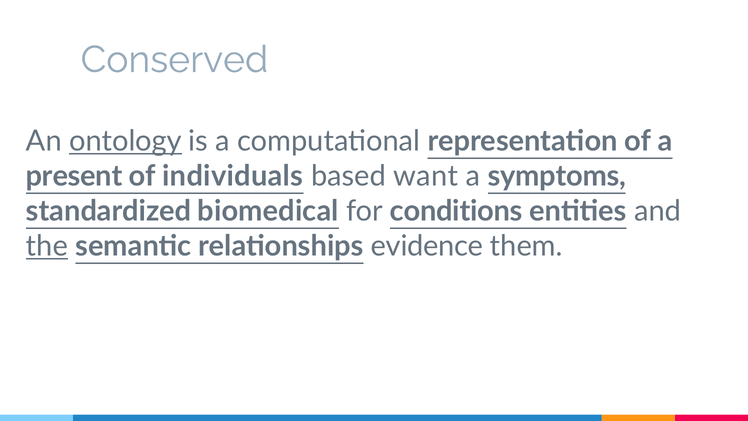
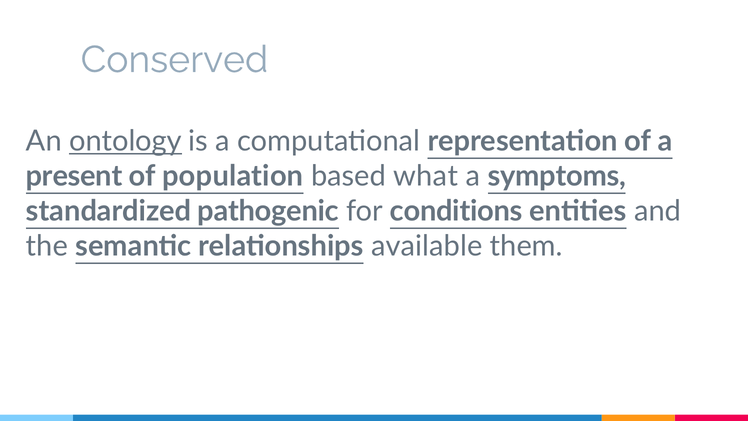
individuals: individuals -> population (233, 176)
want: want -> what (426, 176)
biomedical: biomedical -> pathogenic (268, 211)
the underline: present -> none (47, 246)
evidence: evidence -> available (427, 246)
